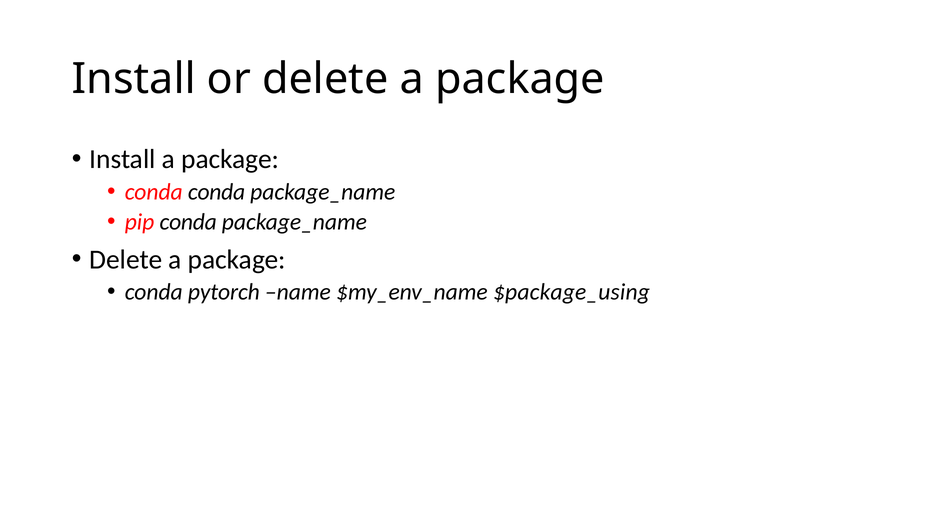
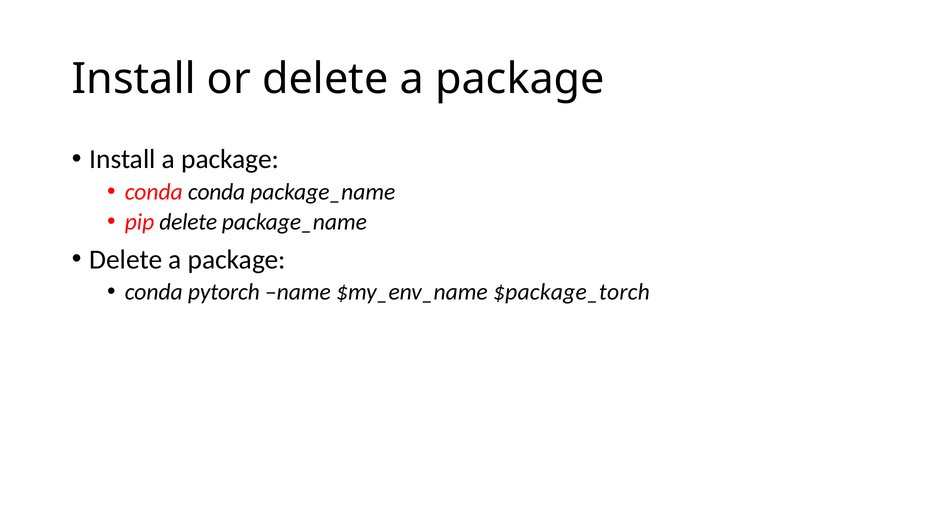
pip conda: conda -> delete (188, 222)
$package_using: $package_using -> $package_torch (571, 292)
